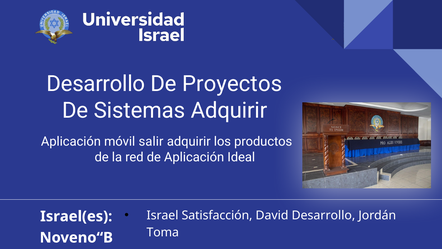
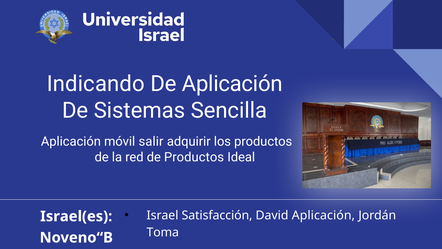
Desarrollo: Desarrollo -> Indicando (96, 84)
De Proyectos: Proyectos -> Aplicación (232, 84)
Sistemas Adquirir: Adquirir -> Sencilla (229, 110)
de Aplicación: Aplicación -> Productos (194, 157)
David Desarrollo: Desarrollo -> Aplicación (323, 215)
